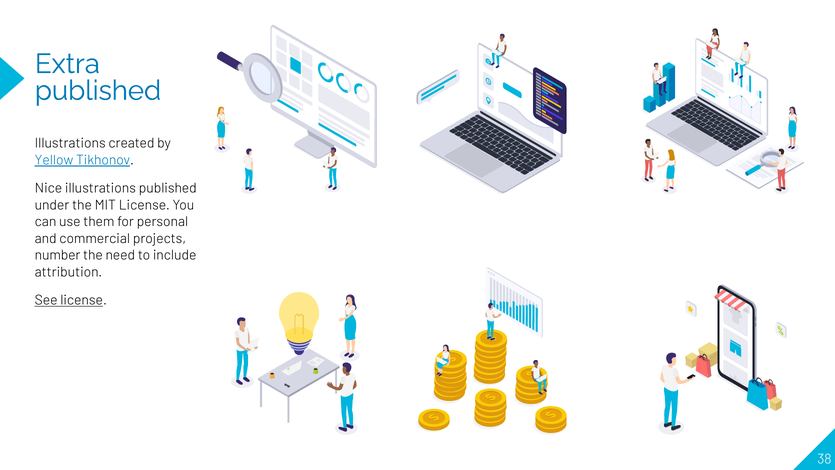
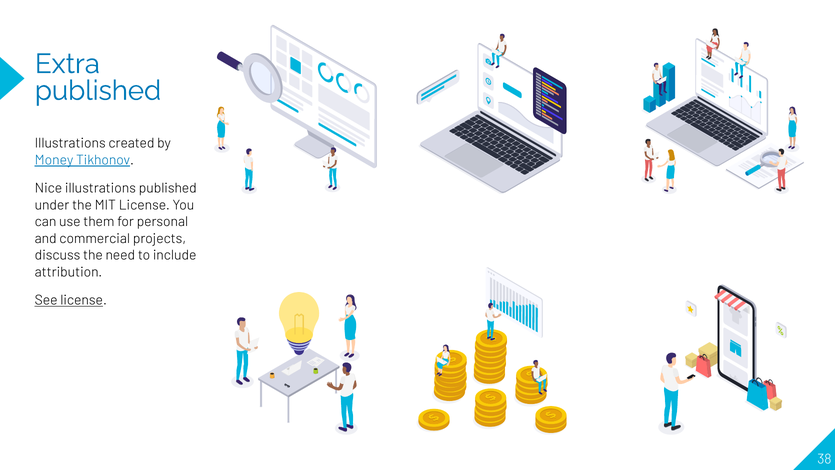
Yellow: Yellow -> Money (54, 160)
number: number -> discuss (58, 255)
